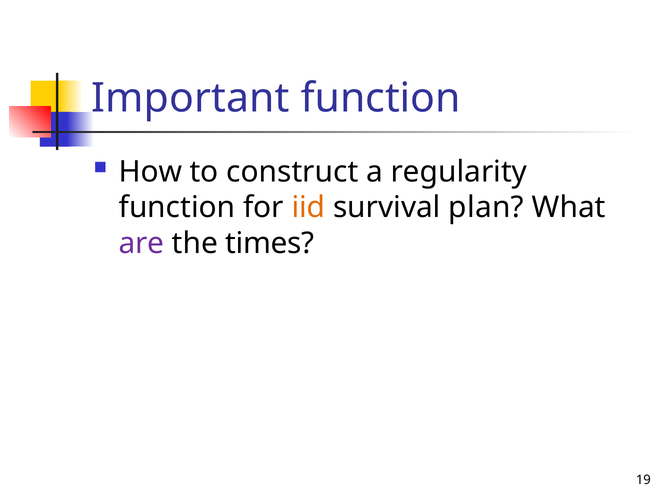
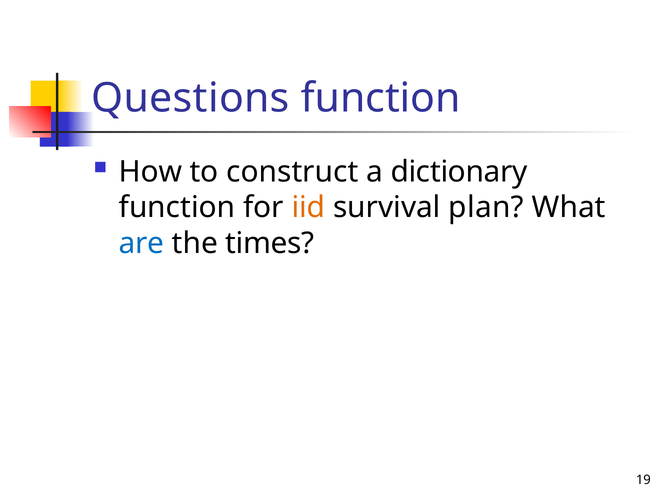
Important: Important -> Questions (190, 98)
regularity: regularity -> dictionary (459, 172)
are colour: purple -> blue (142, 243)
